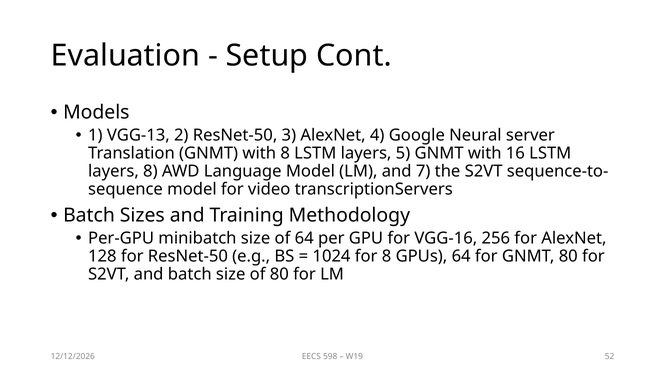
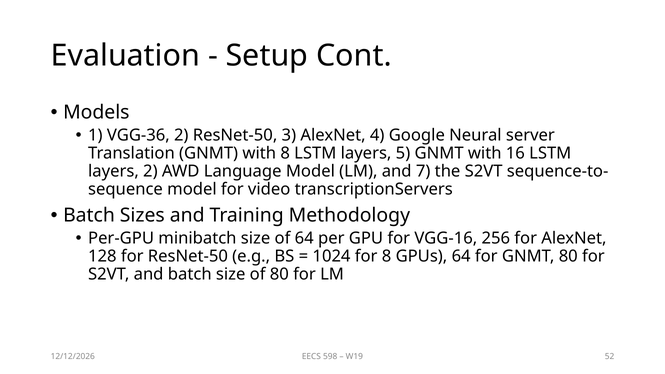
VGG-13: VGG-13 -> VGG-36 (138, 135)
layers 8: 8 -> 2 (150, 171)
